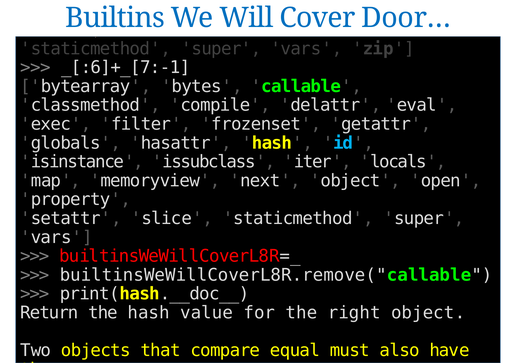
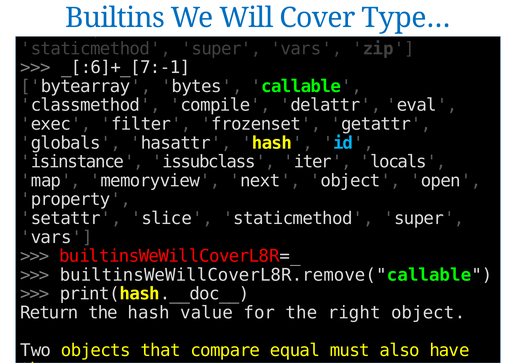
Door…: Door… -> Type… (406, 18)
